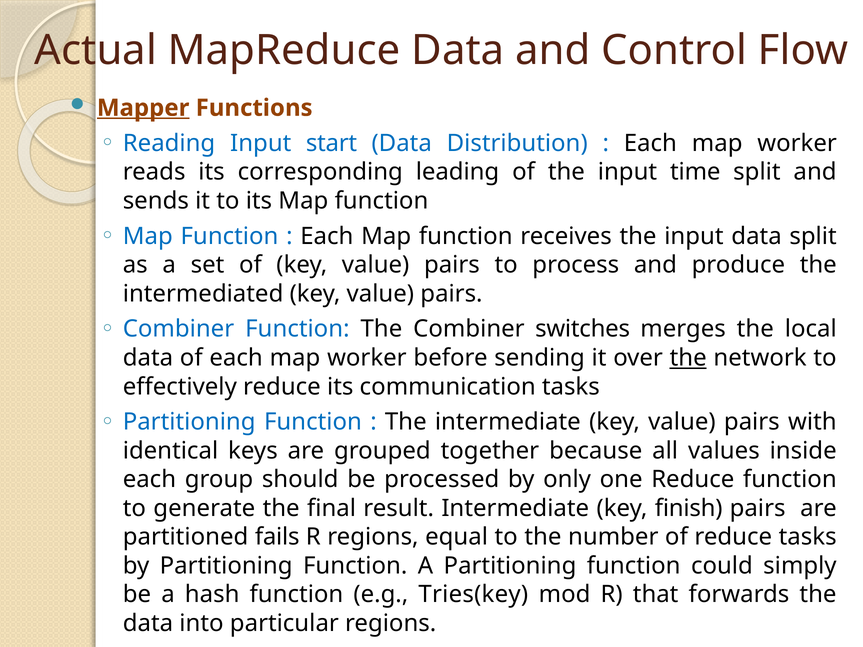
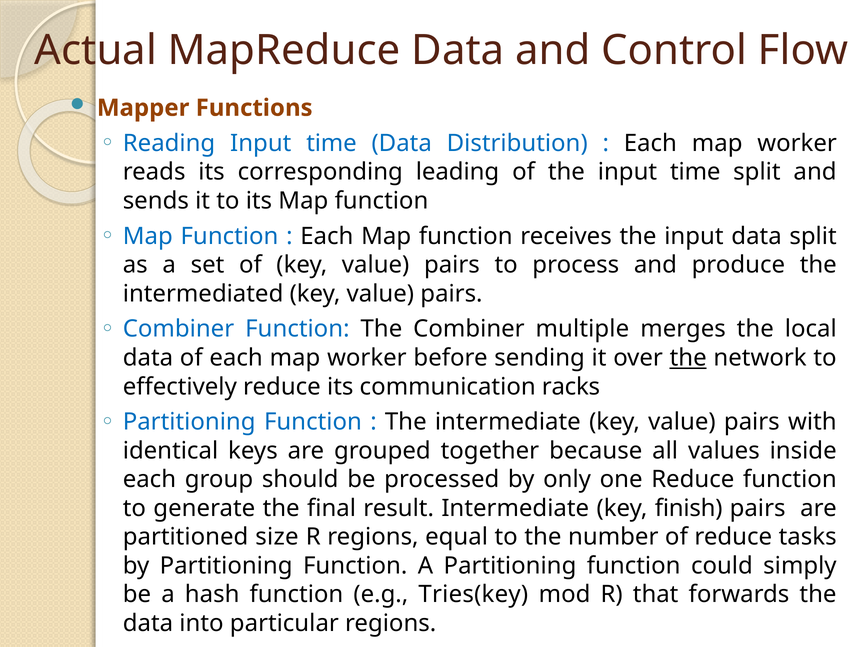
Mapper underline: present -> none (143, 108)
Reading Input start: start -> time (331, 143)
switches: switches -> multiple (582, 329)
communication tasks: tasks -> racks (571, 387)
fails: fails -> size (277, 537)
